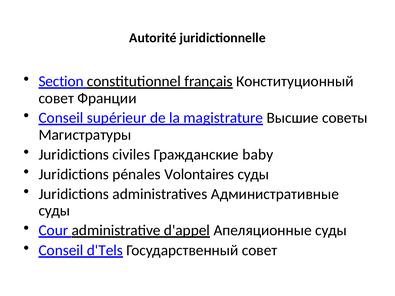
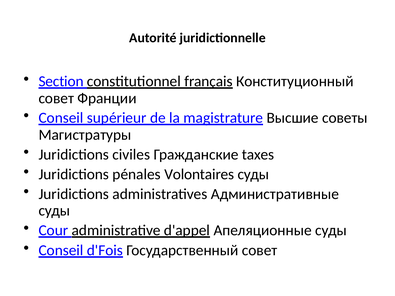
baby: baby -> taxes (258, 155)
d'Tels: d'Tels -> d'Fois (105, 251)
